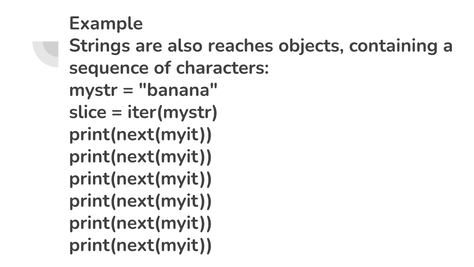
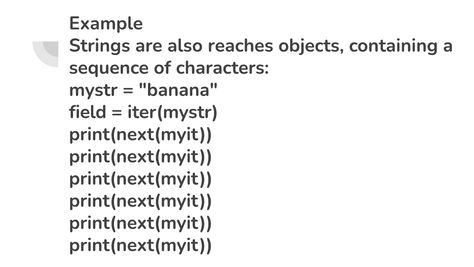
slice: slice -> field (88, 112)
